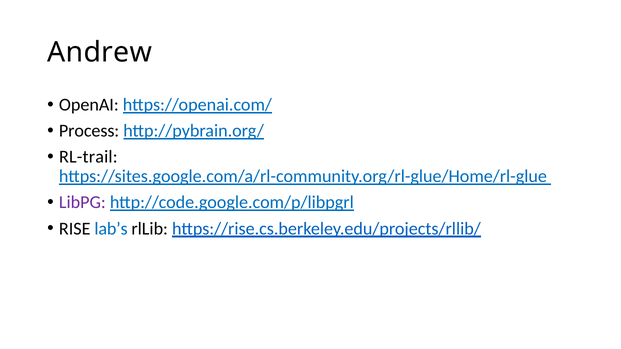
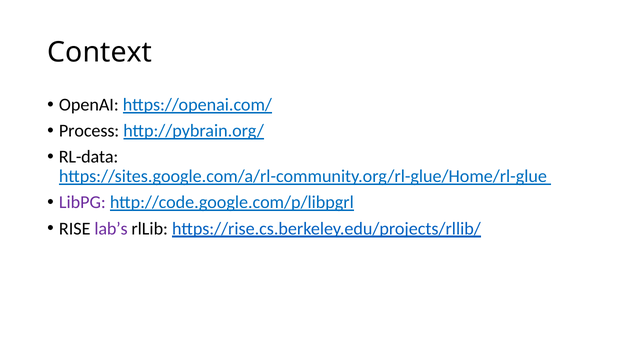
Andrew: Andrew -> Context (100, 52)
RL-trail: RL-trail -> RL-data (89, 157)
lab’s colour: blue -> purple (111, 229)
